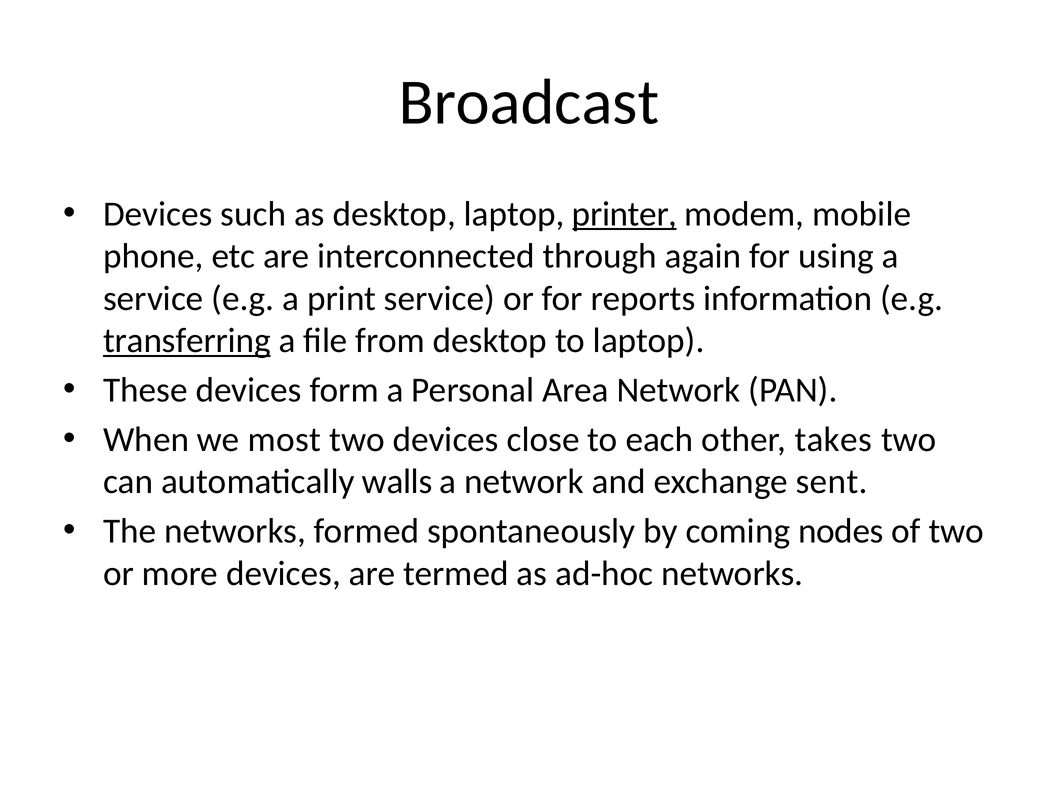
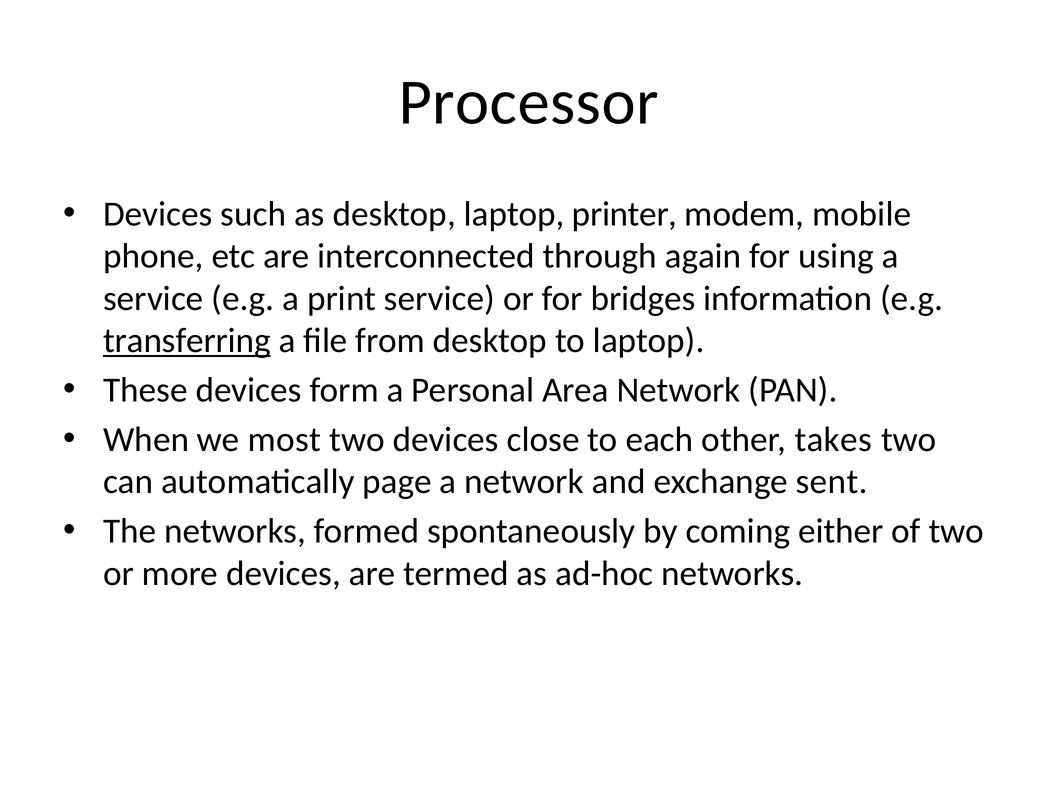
Broadcast: Broadcast -> Processor (529, 102)
printer underline: present -> none (625, 214)
reports: reports -> bridges (643, 299)
walls: walls -> page (397, 482)
nodes: nodes -> either (841, 531)
